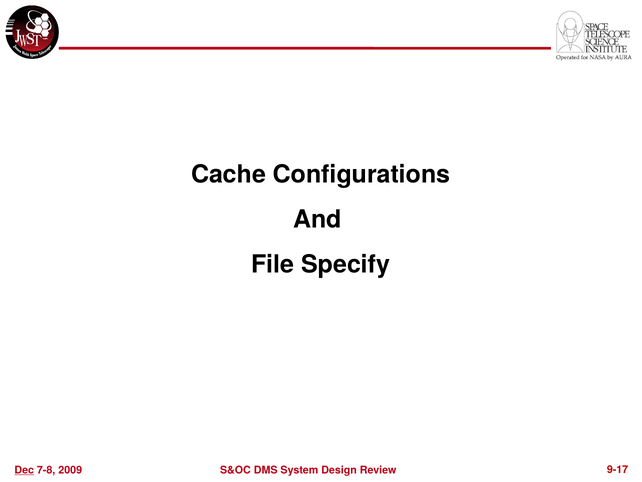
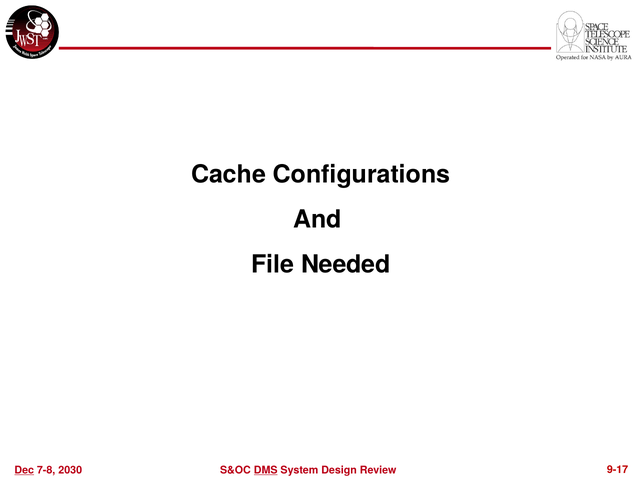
Specify: Specify -> Needed (346, 264)
2009: 2009 -> 2030 (70, 470)
DMS underline: none -> present (266, 470)
